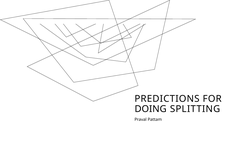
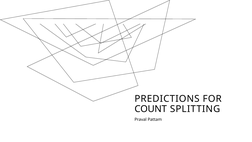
DOING: DOING -> COUNT (151, 109)
